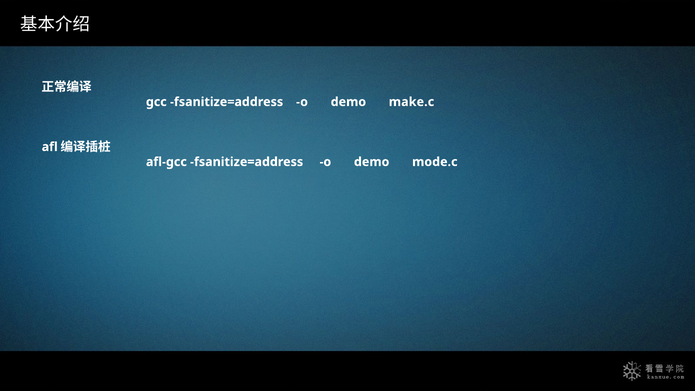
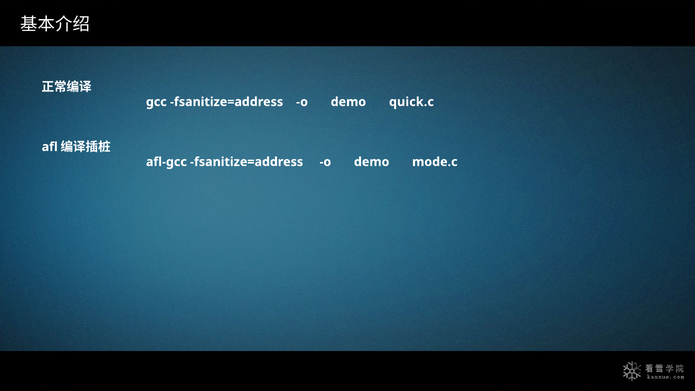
make.c: make.c -> quick.c (411, 102)
